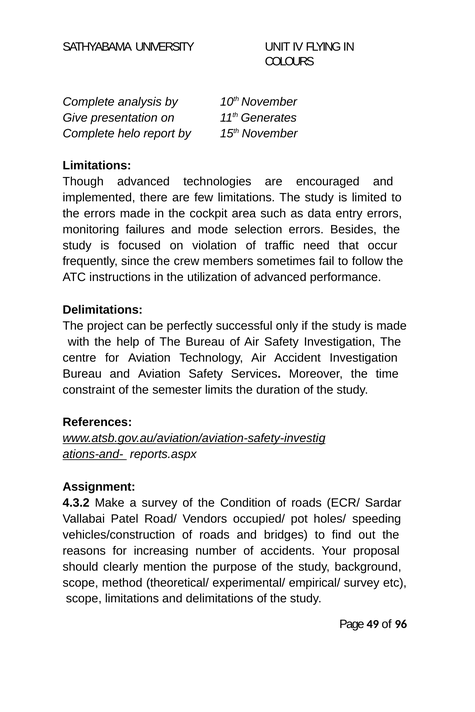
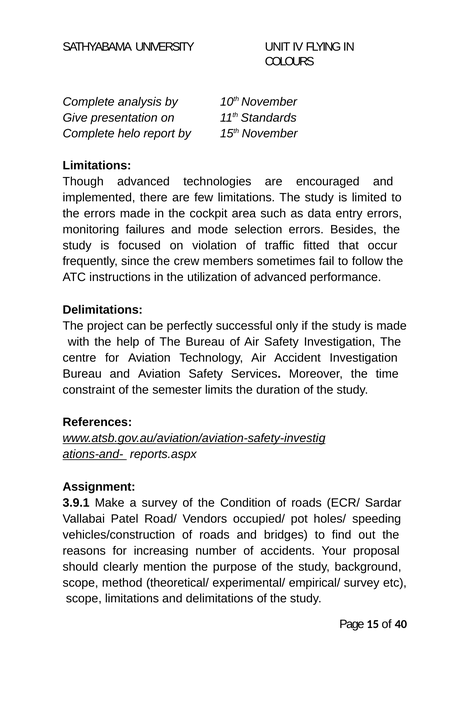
Generates: Generates -> Standards (269, 118)
need: need -> fitted (316, 246)
4.3.2: 4.3.2 -> 3.9.1 (76, 503)
49: 49 -> 15 (373, 625)
96: 96 -> 40 (401, 625)
